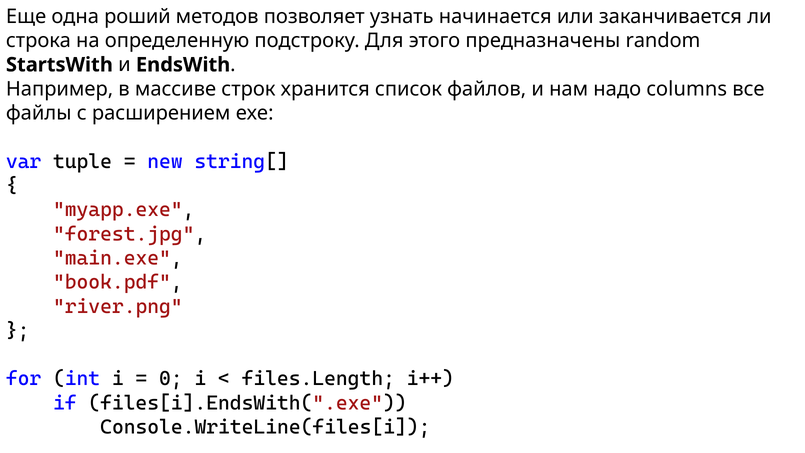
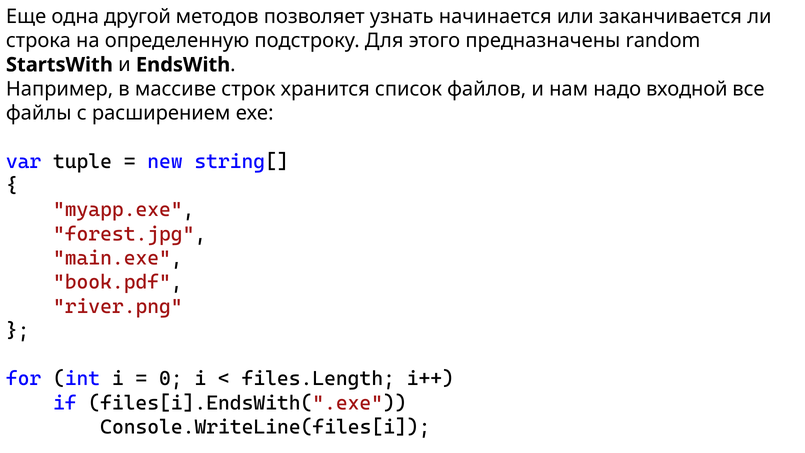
роший: роший -> другой (137, 16)
columns: columns -> входной (687, 89)
